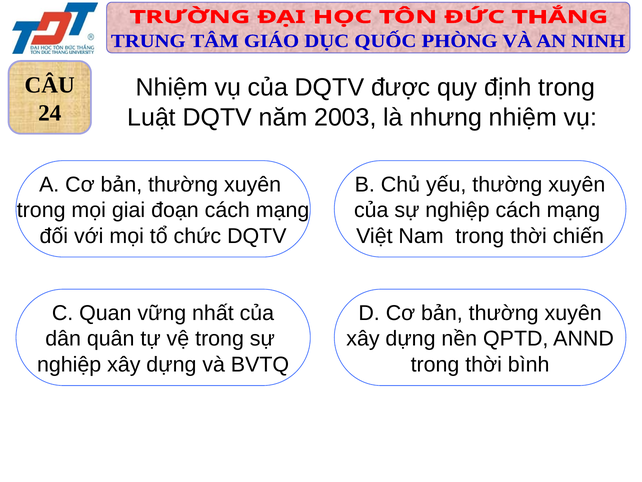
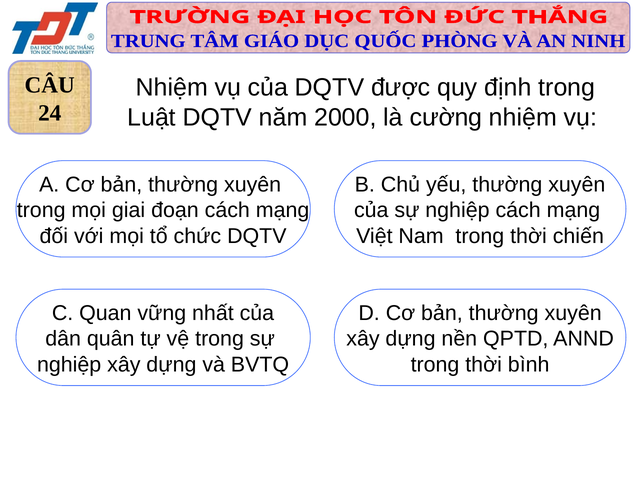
2003: 2003 -> 2000 (345, 117)
nhưng: nhưng -> cường (446, 117)
